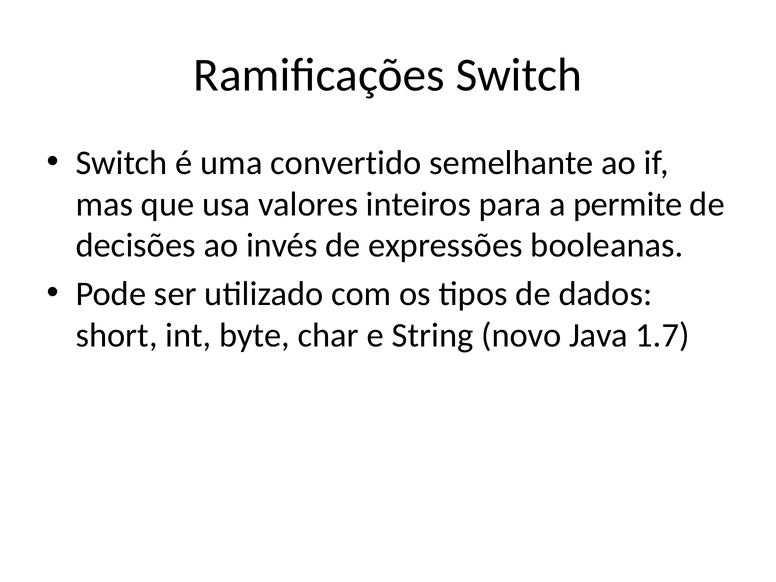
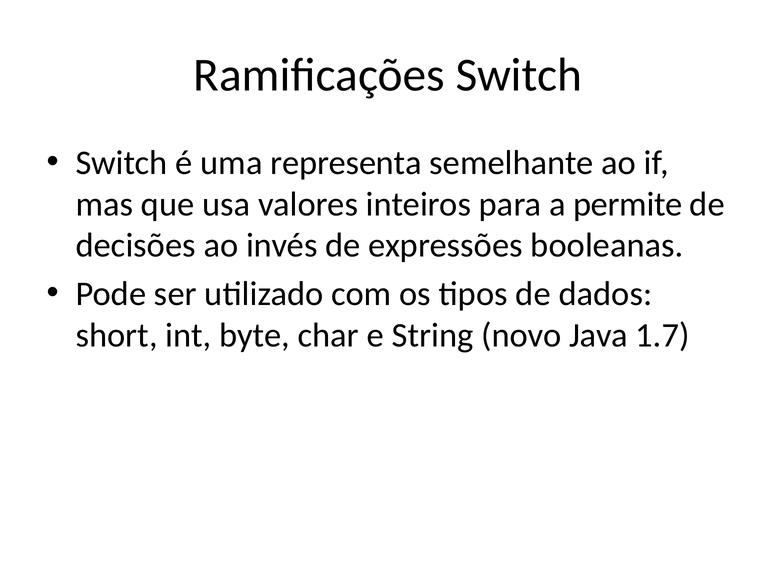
convertido: convertido -> representa (346, 163)
